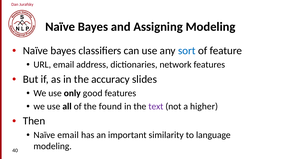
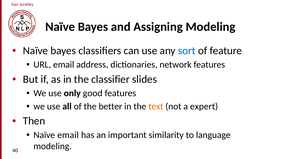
accuracy: accuracy -> classifier (111, 79)
found: found -> better (110, 107)
text colour: purple -> orange (156, 107)
higher: higher -> expert (204, 107)
